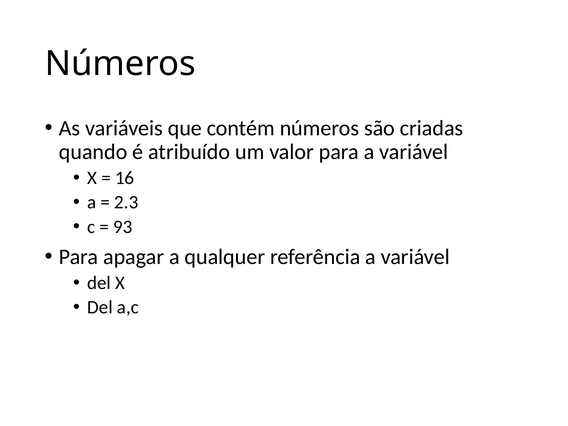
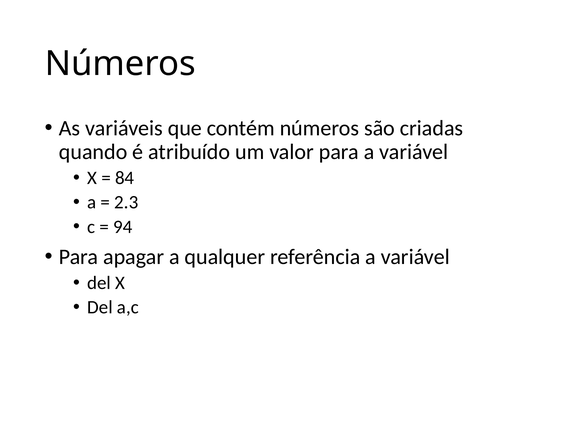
16: 16 -> 84 (125, 178)
93: 93 -> 94 (123, 227)
